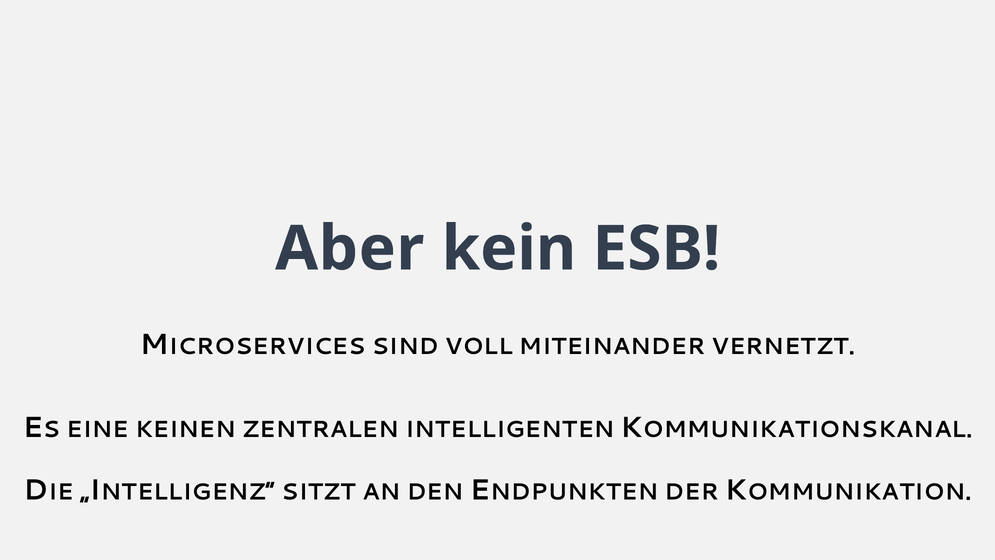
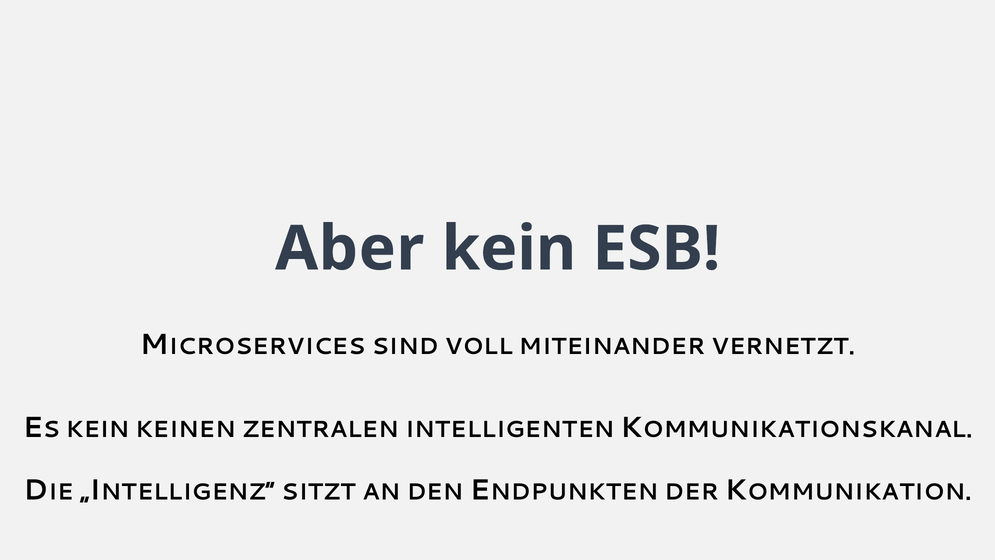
EINE: EINE -> KEIN (98, 429)
